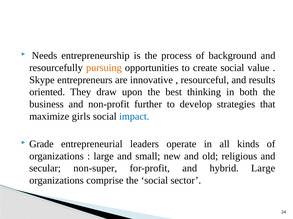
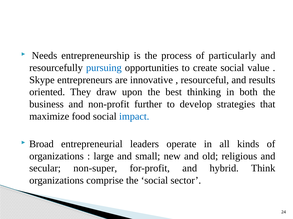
background: background -> particularly (232, 56)
pursuing colour: orange -> blue (104, 68)
girls: girls -> food (81, 117)
Grade: Grade -> Broad (41, 144)
hybrid Large: Large -> Think (263, 169)
